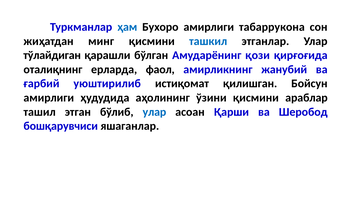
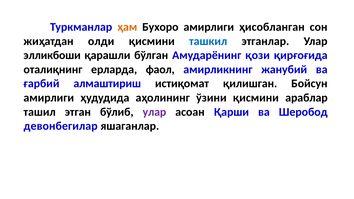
ҳам colour: blue -> orange (127, 27)
табаррукона: табаррукона -> ҳисобланган (272, 27)
минг: минг -> олди (101, 41)
тўлайдиган: тўлайдиган -> элликбоши (52, 55)
уюштирилиб: уюштирилиб -> алмаштириш (107, 84)
улар colour: blue -> purple (154, 112)
бошқарувчиси: бошқарувчиси -> девонбегилар (61, 126)
